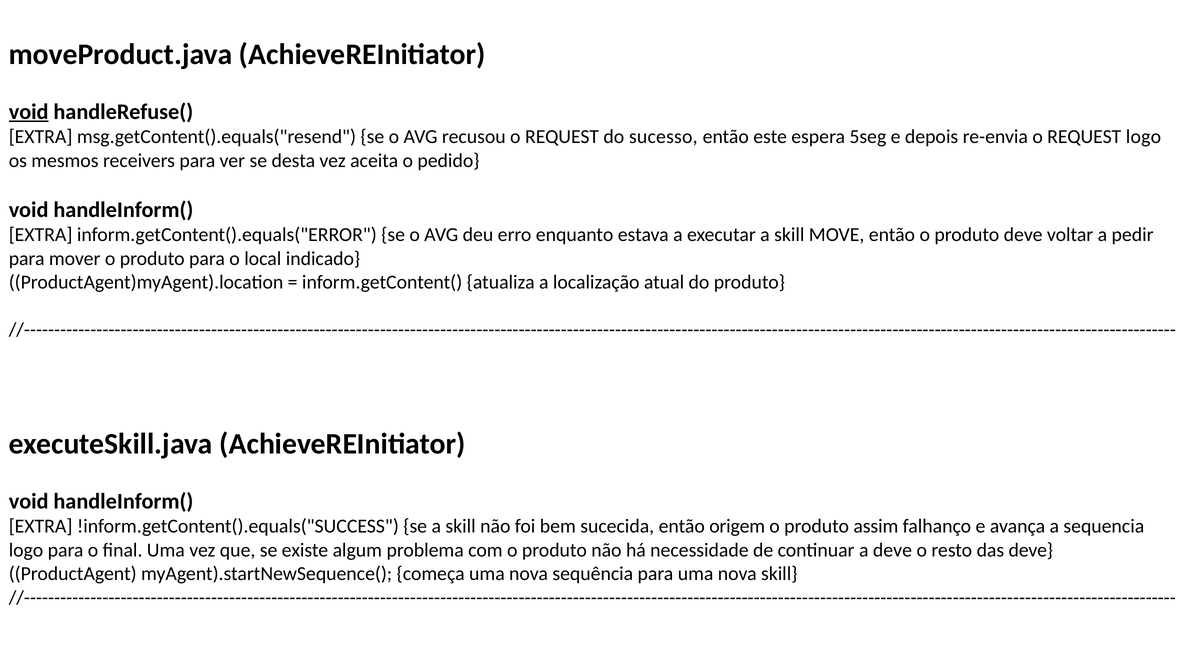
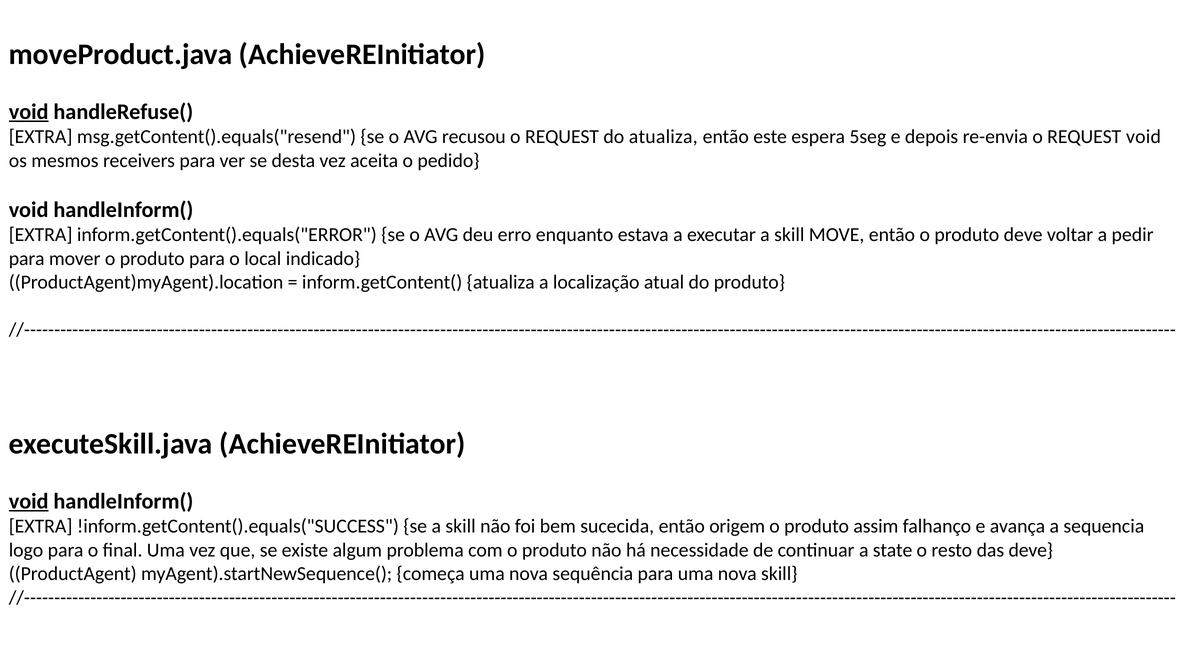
do sucesso: sucesso -> atualiza (663, 137)
REQUEST logo: logo -> void (1144, 137)
void underline: none -> present (29, 501)
a deve: deve -> state (893, 550)
